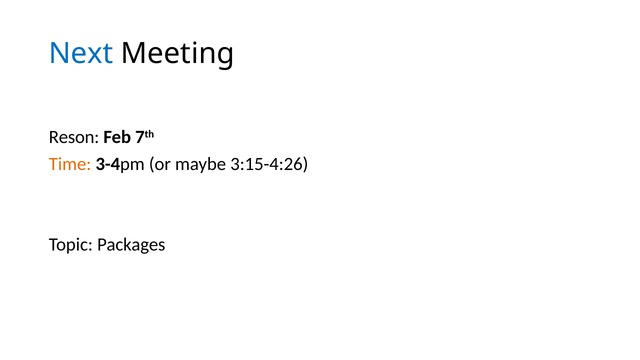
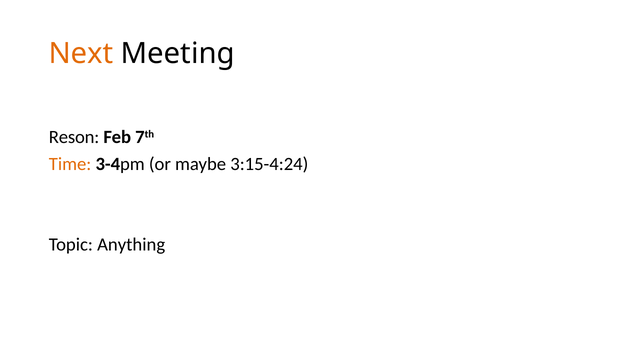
Next colour: blue -> orange (81, 54)
3:15-4:26: 3:15-4:26 -> 3:15-4:24 (269, 164)
Packages: Packages -> Anything (131, 245)
